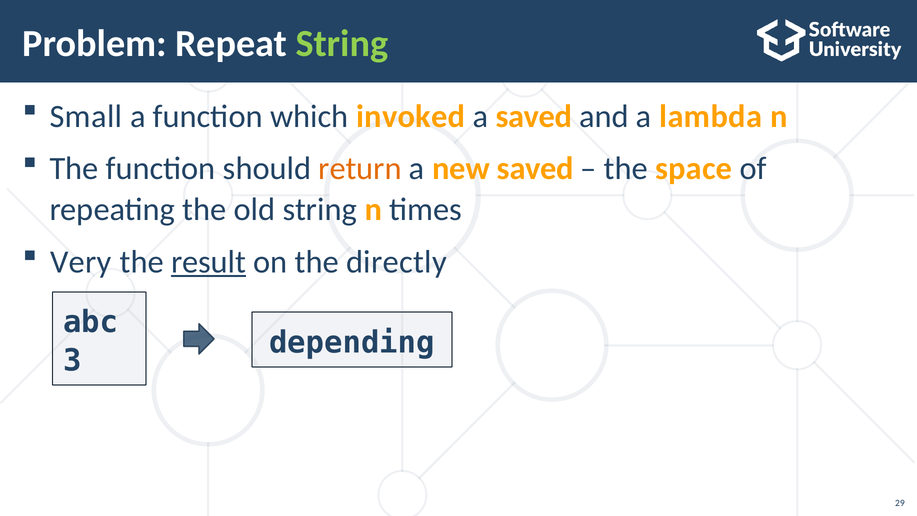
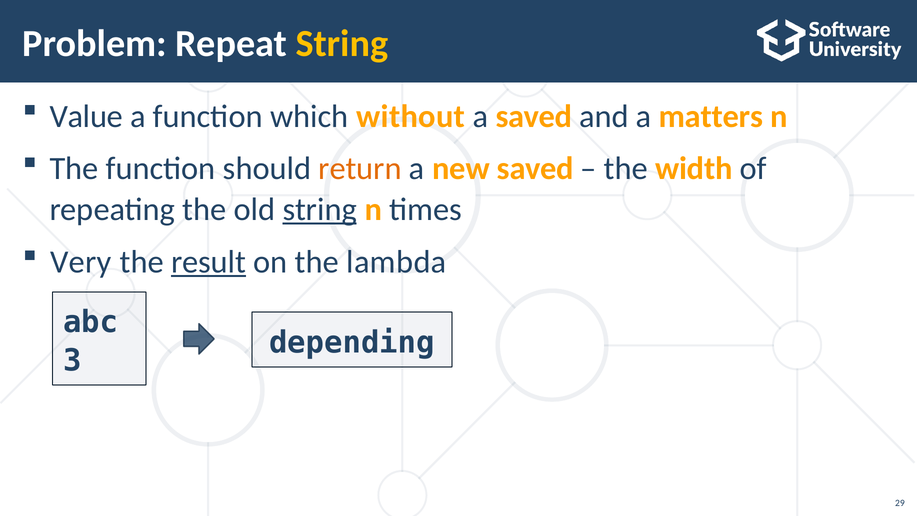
String colour: light green -> yellow (342, 43)
Small: Small -> Value (86, 116)
invoked: invoked -> without (411, 116)
lambda: lambda -> matters (711, 116)
space: space -> width (694, 169)
string underline: none -> present (320, 210)
directly: directly -> lambda (396, 262)
